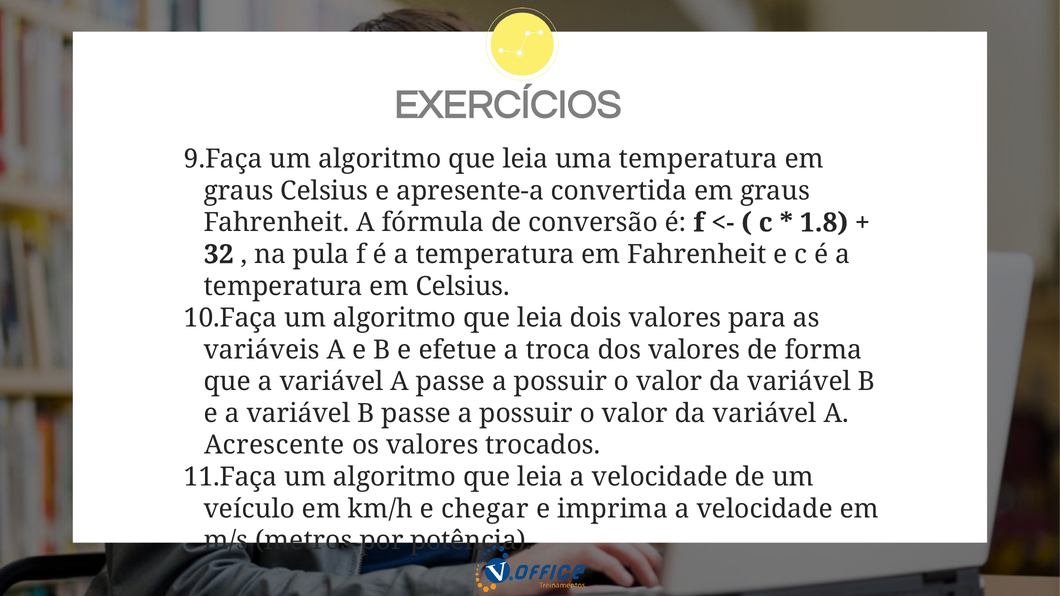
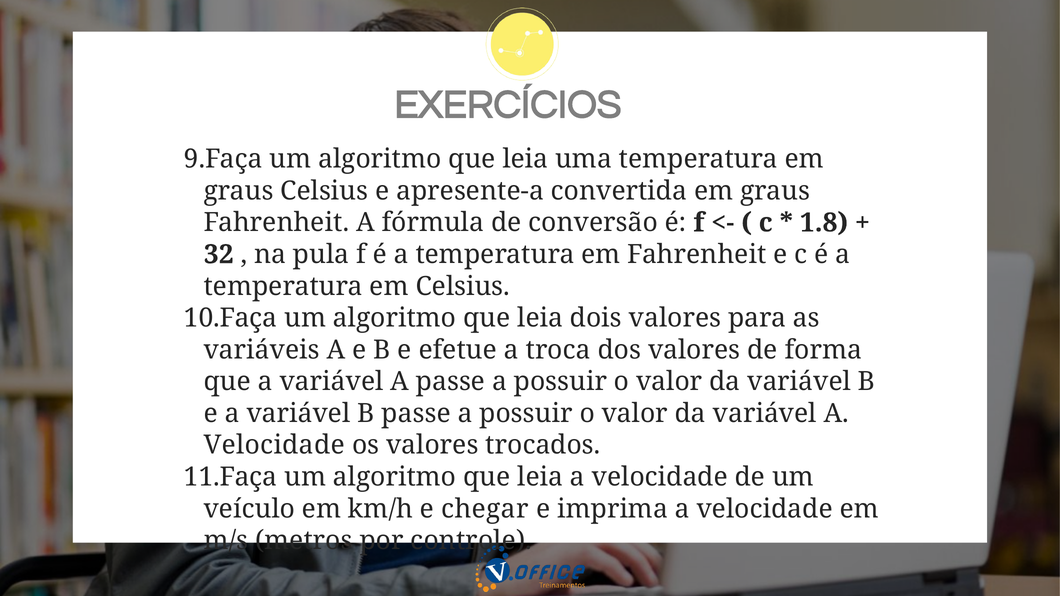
Acrescente: Acrescente -> Velocidade (274, 445)
potência: potência -> controle (471, 541)
